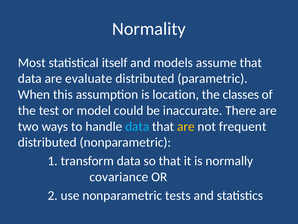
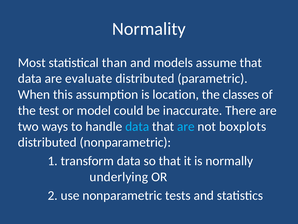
itself: itself -> than (115, 63)
are colour: yellow -> light blue (186, 126)
frequent: frequent -> boxplots (243, 126)
covariance: covariance -> underlying (119, 177)
